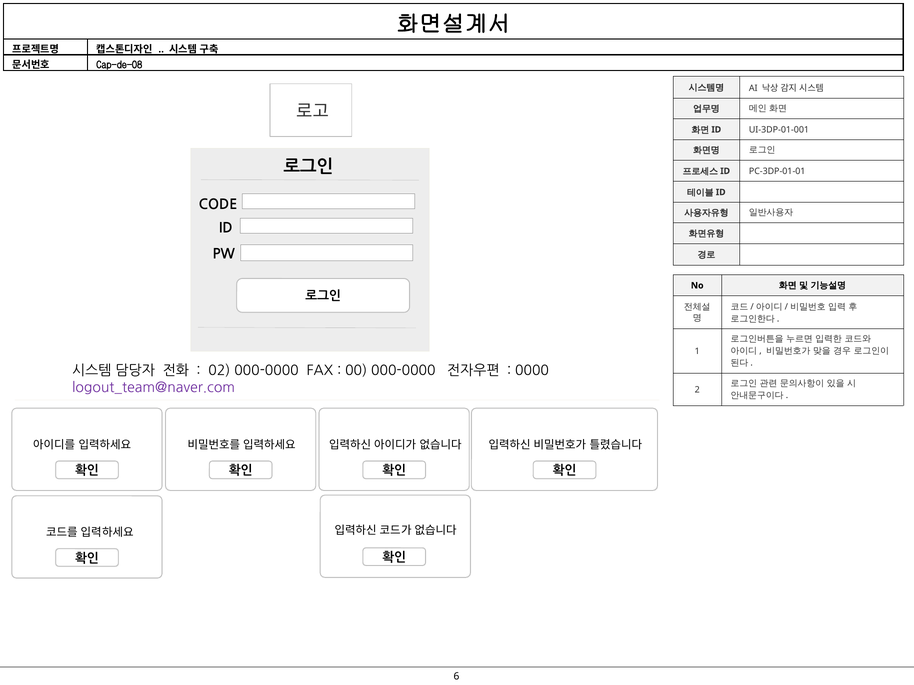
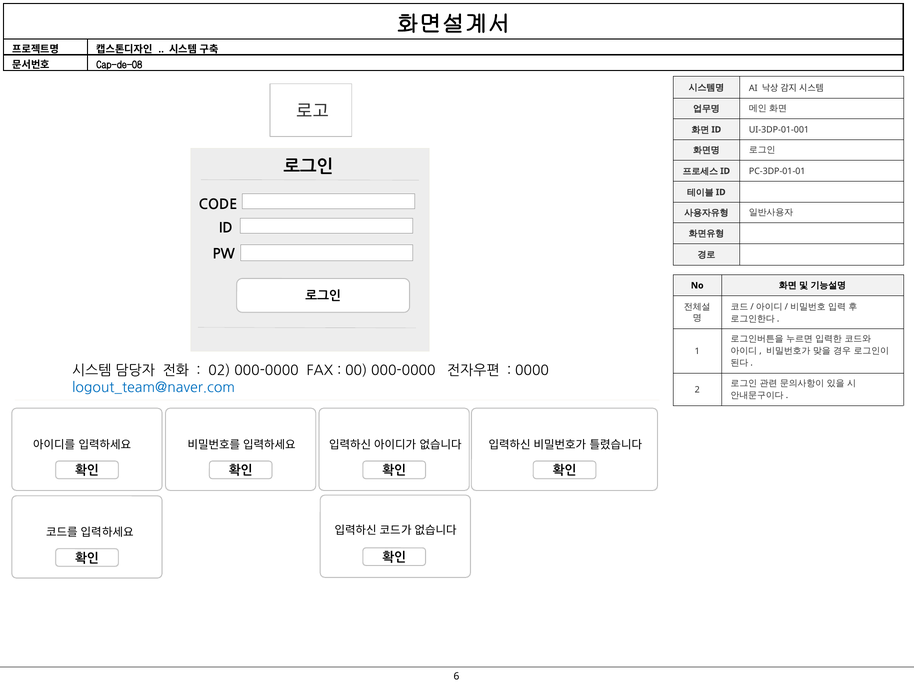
logout_team@naver.com colour: purple -> blue (154, 388)
